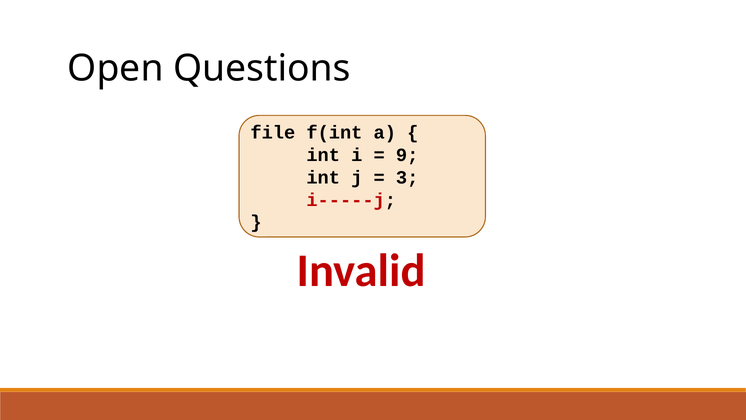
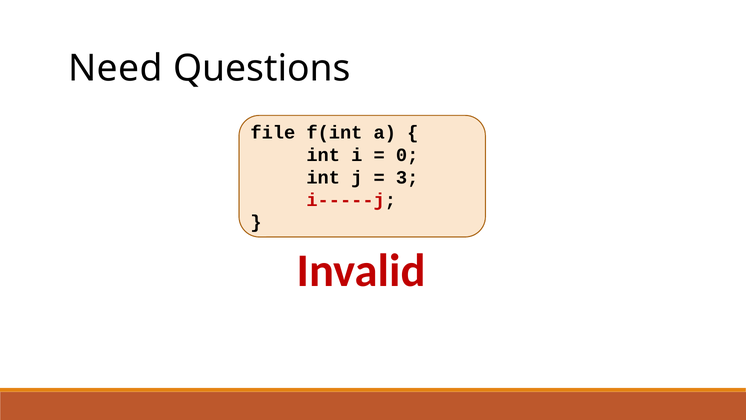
Open: Open -> Need (115, 69)
9: 9 -> 0 (407, 155)
